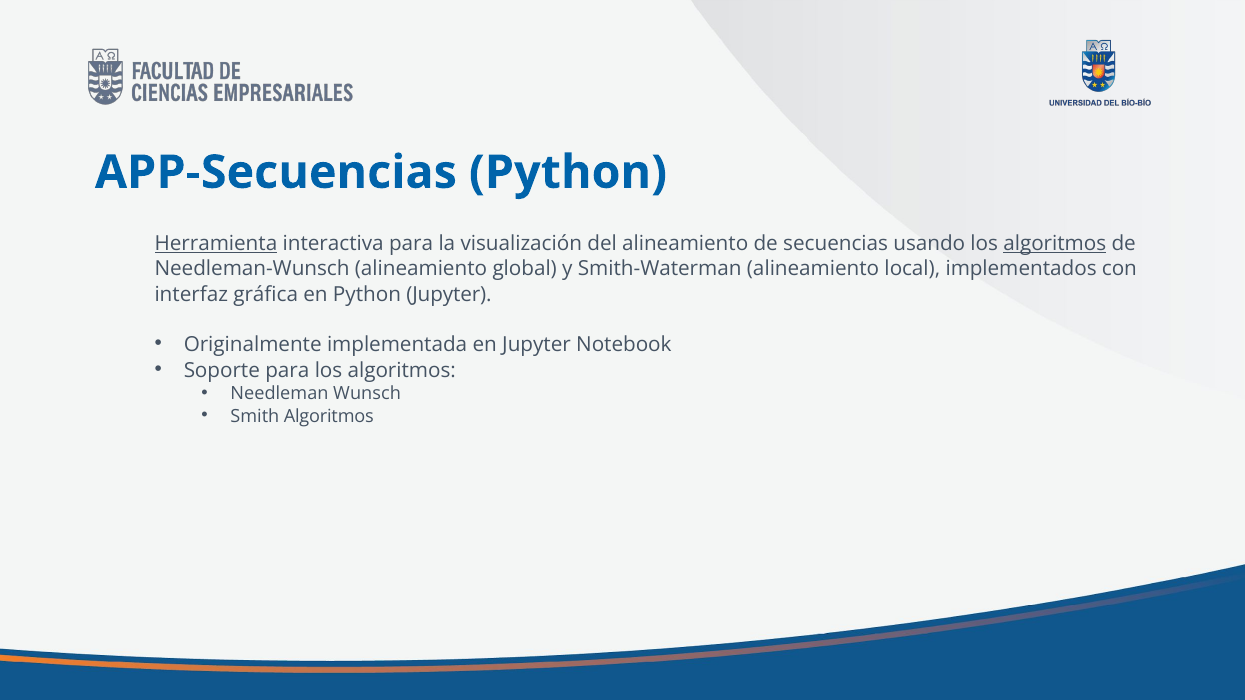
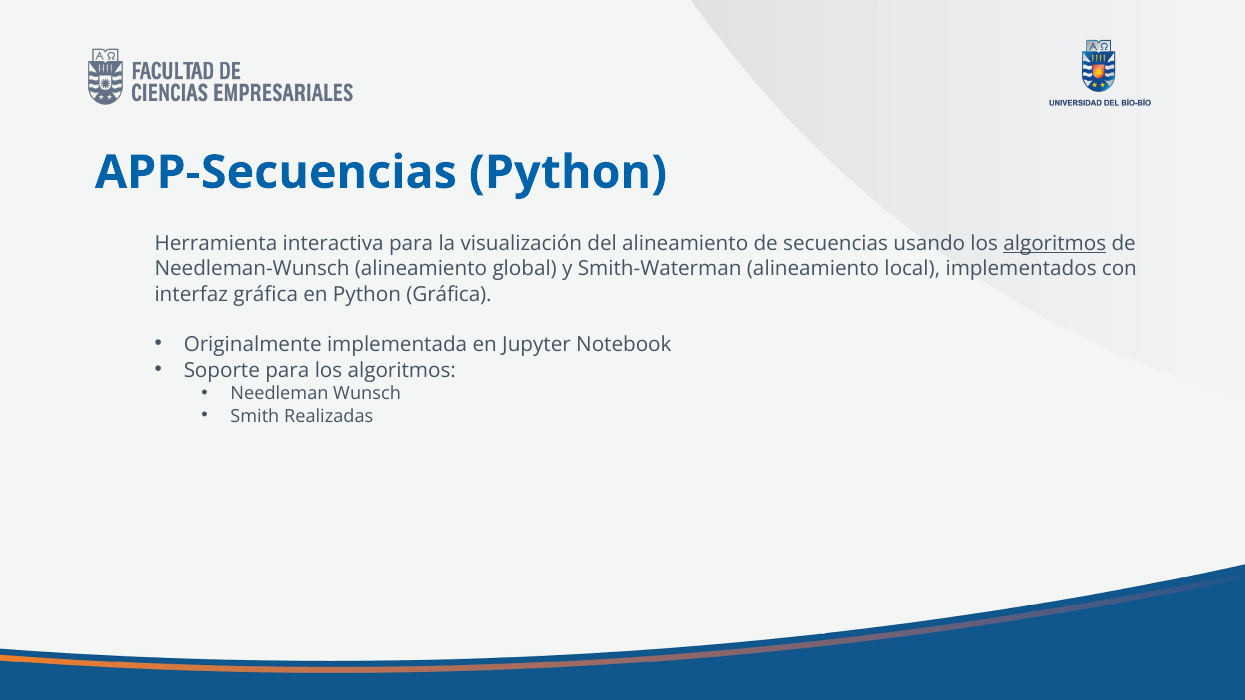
Herramienta underline: present -> none (216, 244)
Python Jupyter: Jupyter -> Gráfica (449, 294)
Smith Algoritmos: Algoritmos -> Realizadas (329, 416)
